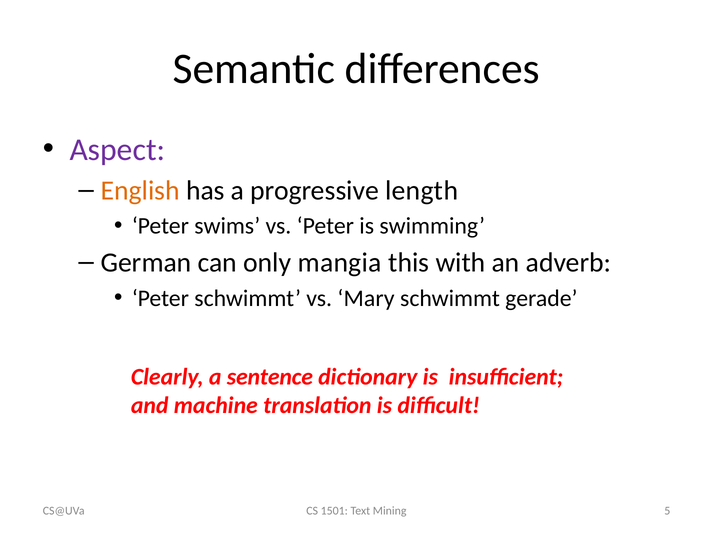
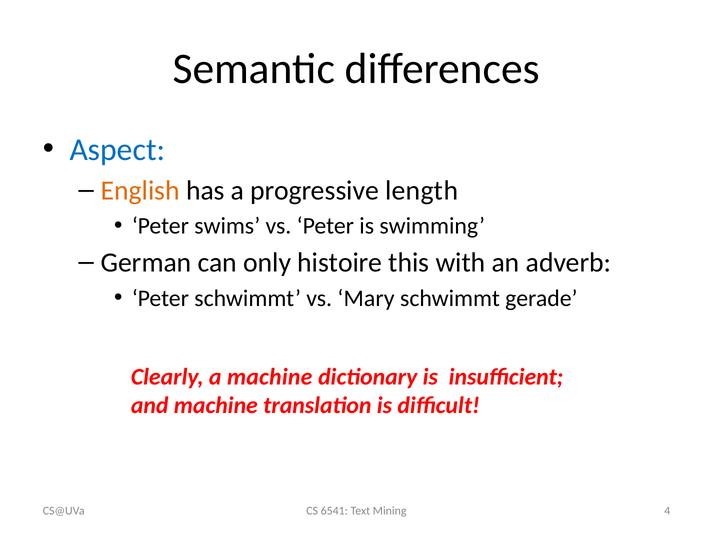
Aspect colour: purple -> blue (117, 150)
mangia: mangia -> histoire (340, 263)
a sentence: sentence -> machine (270, 377)
1501: 1501 -> 6541 (334, 511)
5: 5 -> 4 (667, 511)
